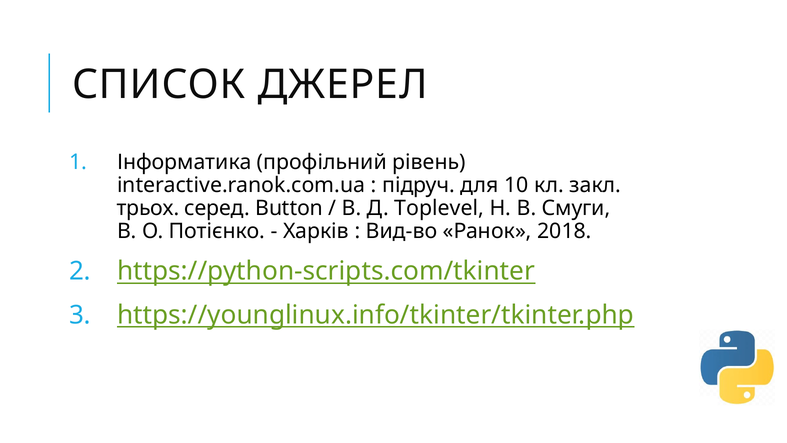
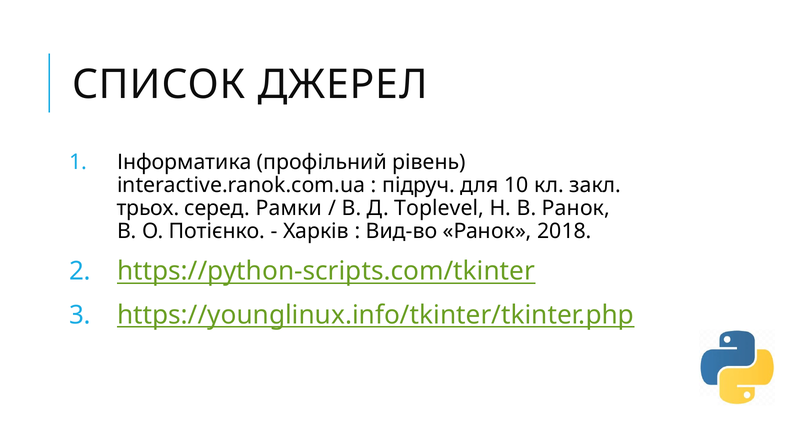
Button: Button -> Рамки (289, 208)
В Смуги: Смуги -> Ранок (576, 208)
